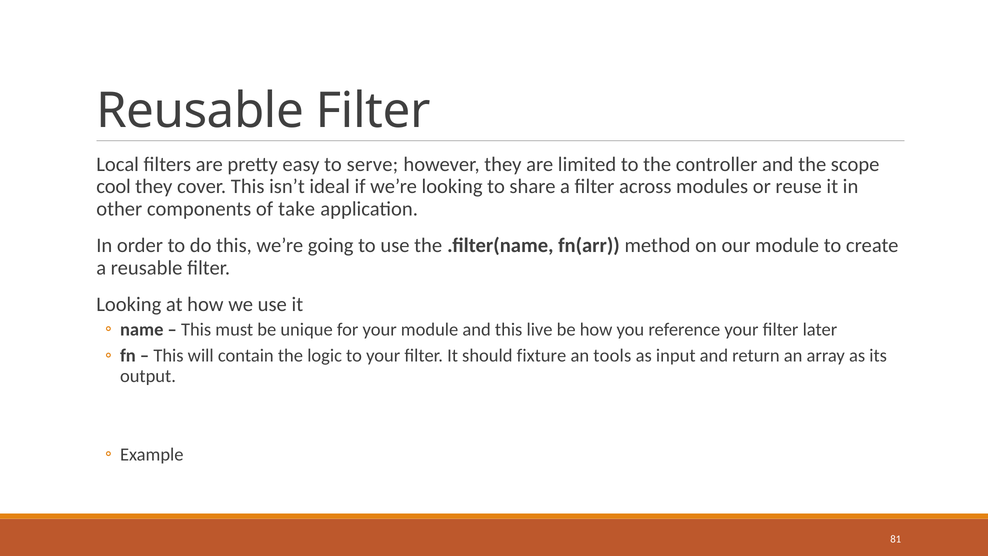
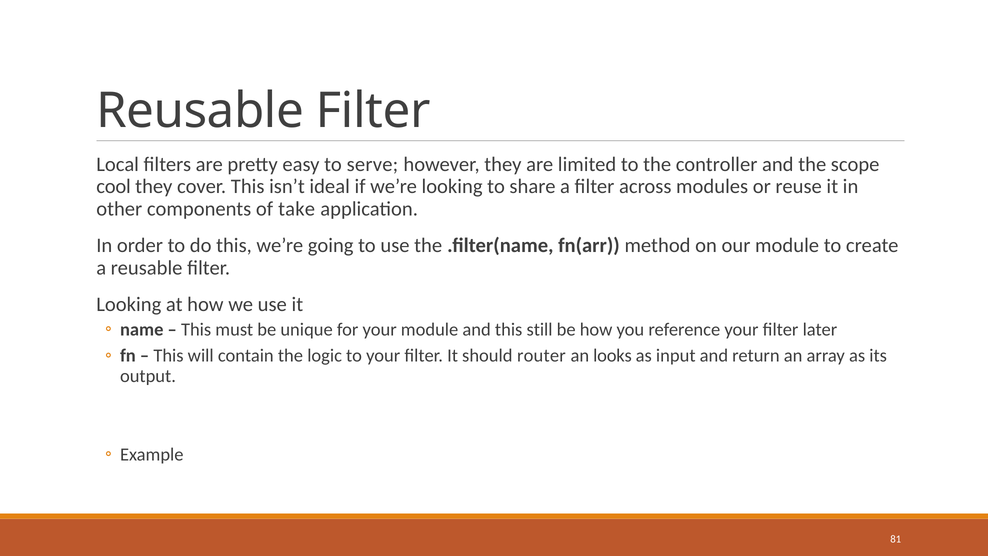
live: live -> still (540, 330)
fixture: fixture -> router (541, 356)
tools: tools -> looks (612, 356)
